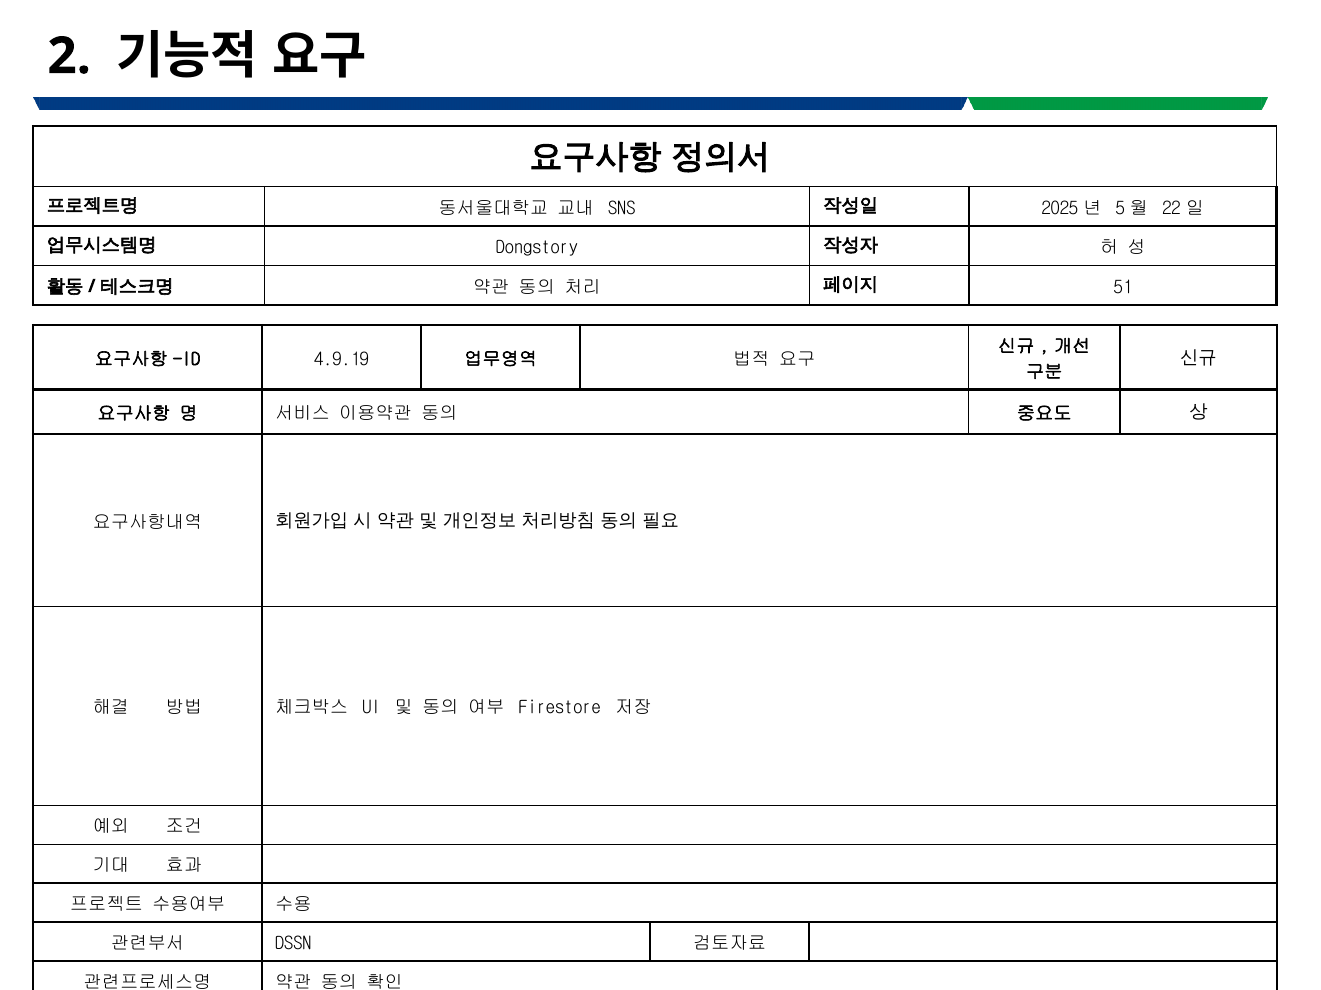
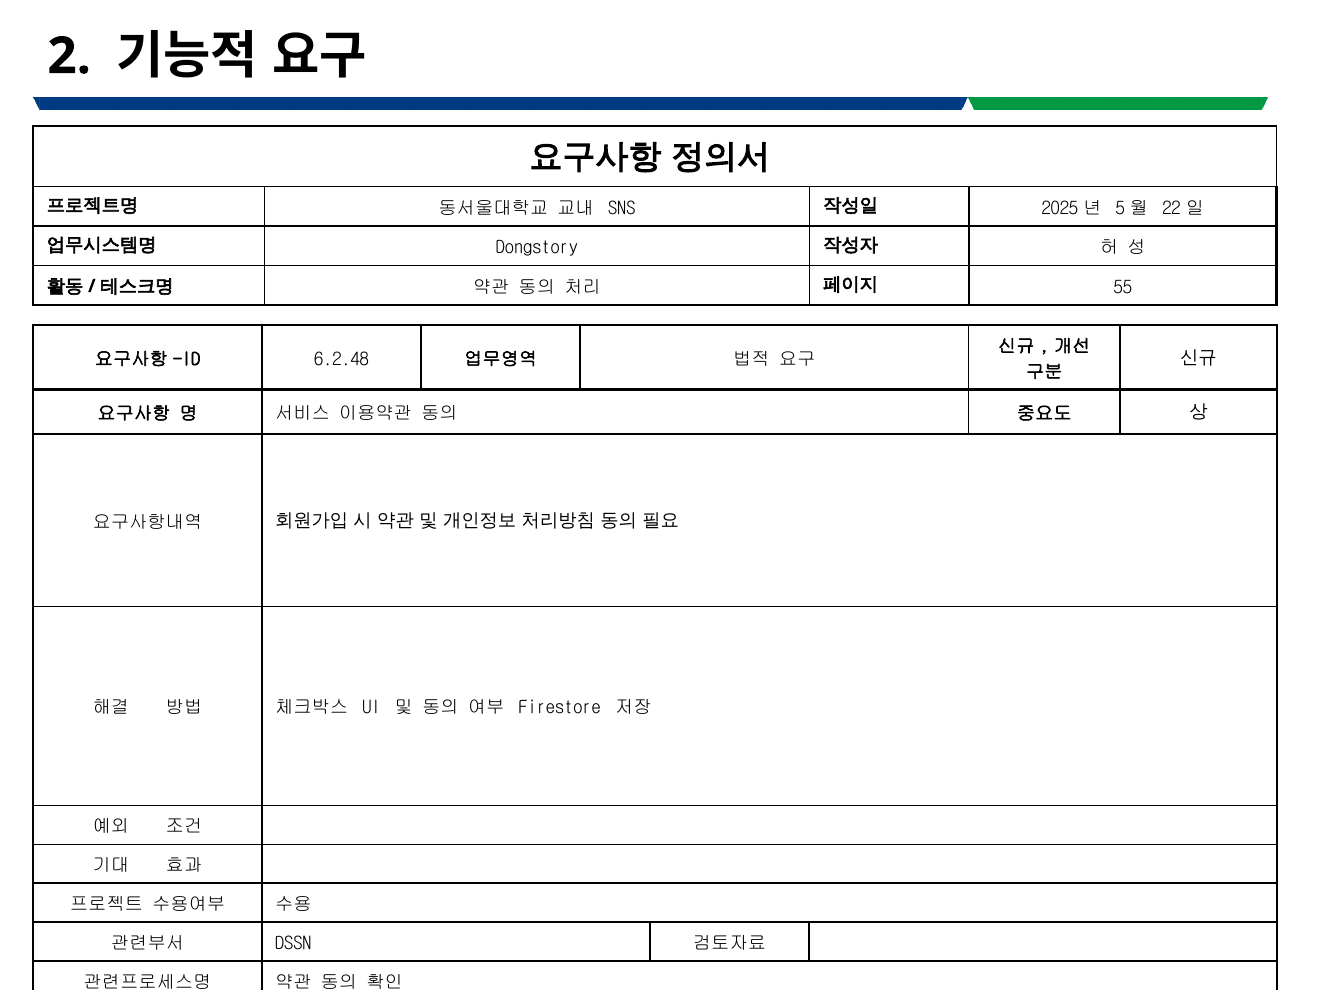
51: 51 -> 55 (1123, 287)
4.9.19: 4.9.19 -> 6.2.48 (341, 359)
